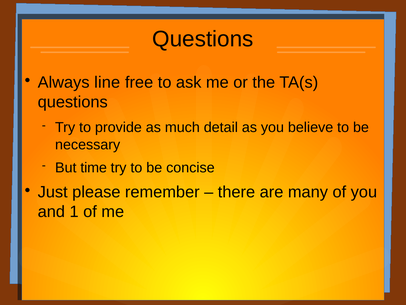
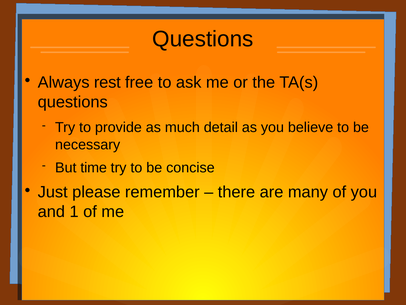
line: line -> rest (107, 82)
